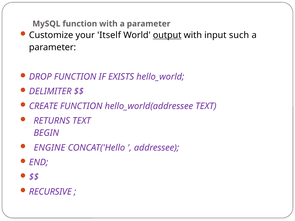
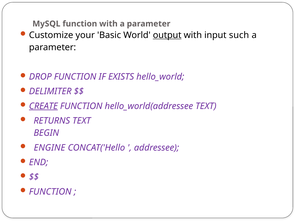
Itself: Itself -> Basic (109, 35)
CREATE underline: none -> present (43, 106)
RECURSIVE: RECURSIVE -> FUNCTION (50, 192)
